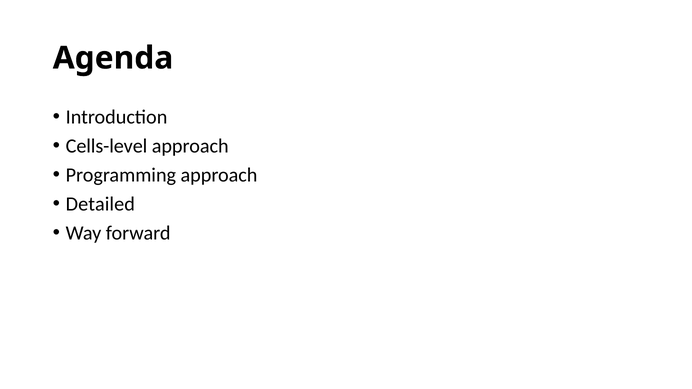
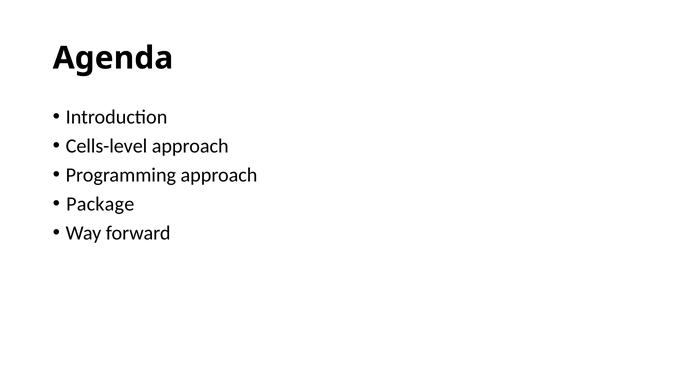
Detailed: Detailed -> Package (100, 204)
